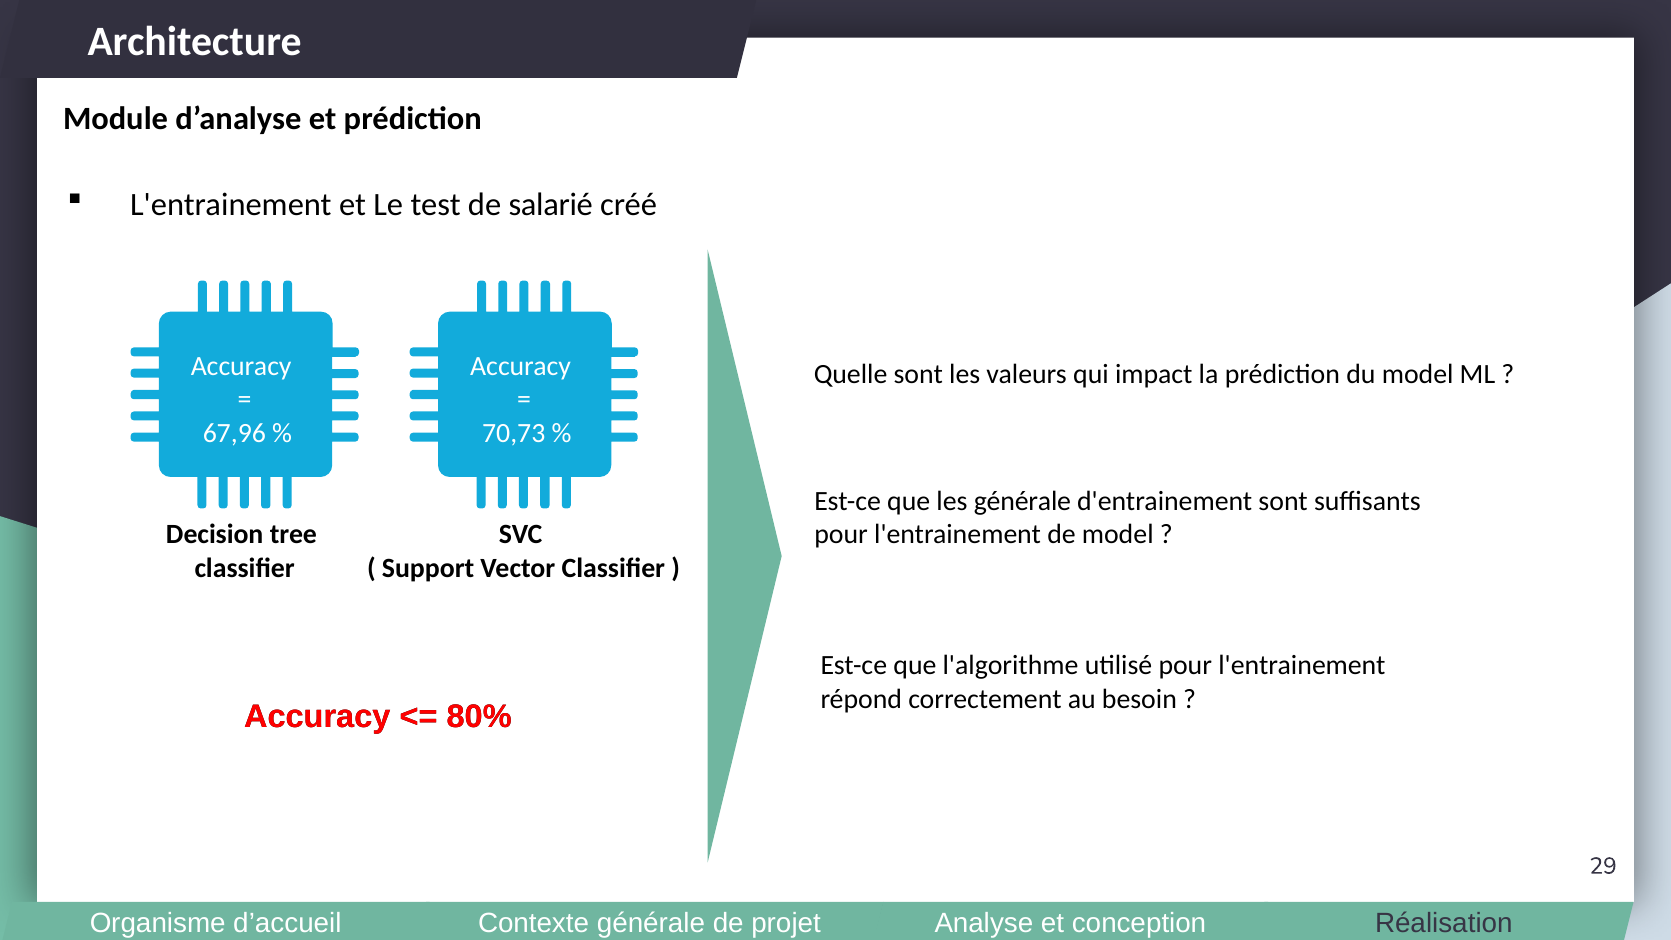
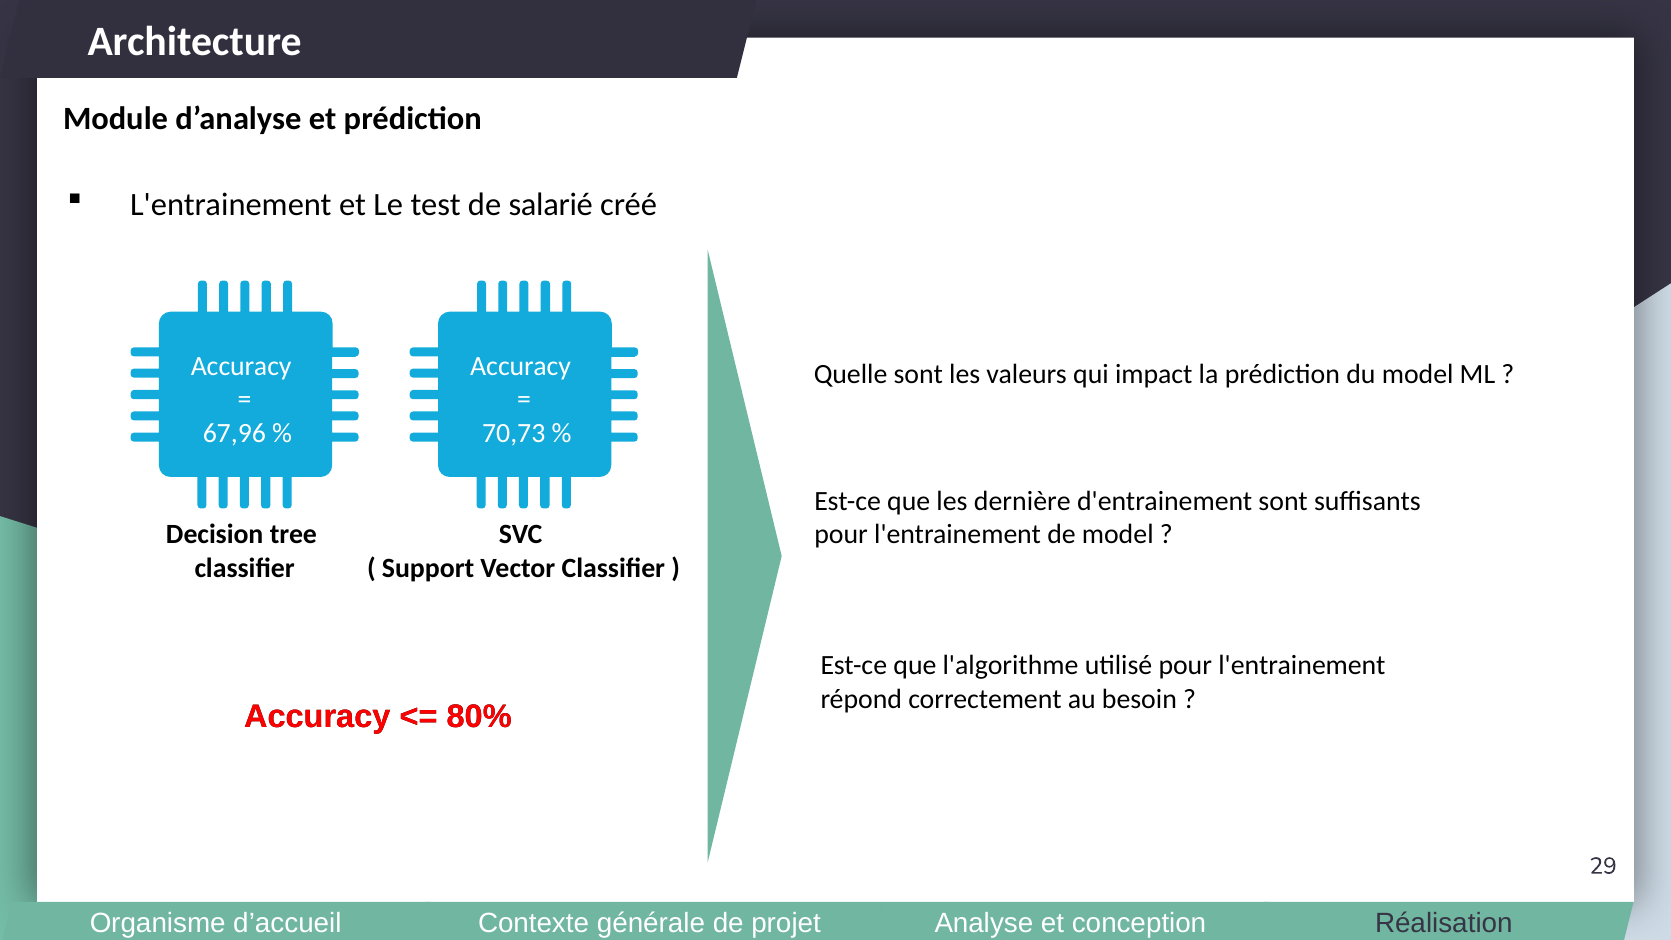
les générale: générale -> dernière (1022, 501)
